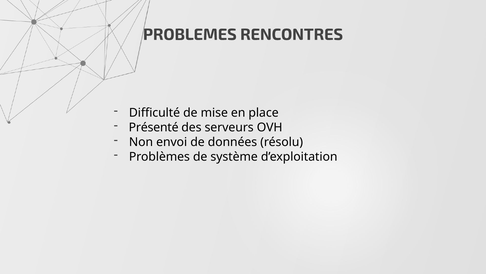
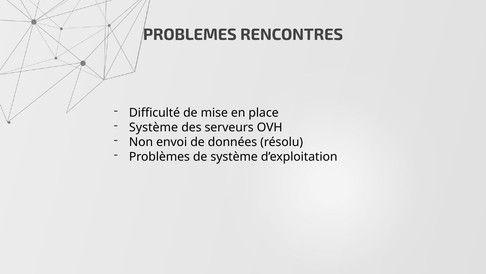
Présenté: Présenté -> Système (154, 127)
